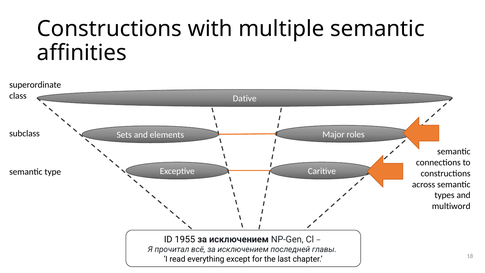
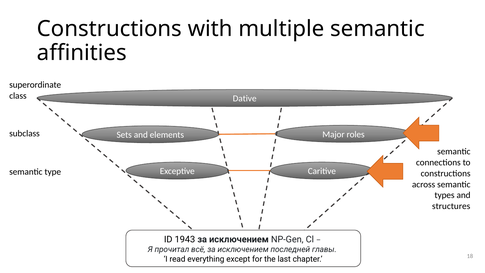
multiword: multiword -> structures (451, 206)
1955: 1955 -> 1943 (185, 239)
